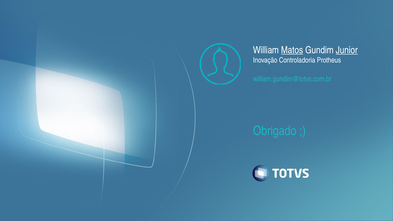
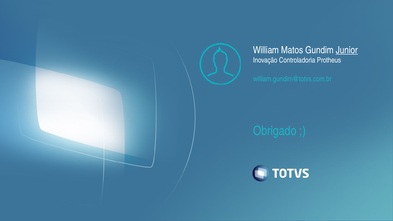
Matos underline: present -> none (292, 50)
